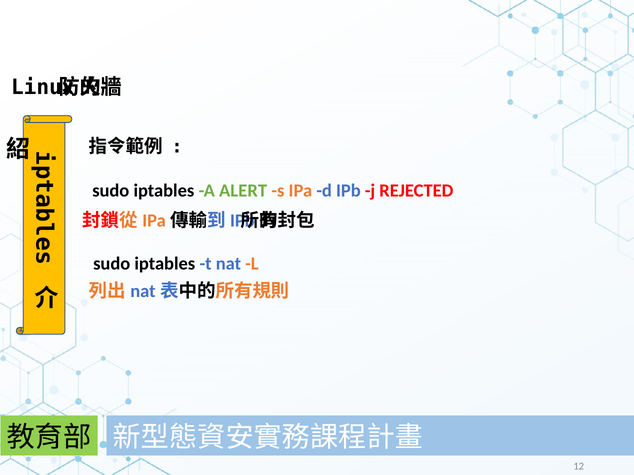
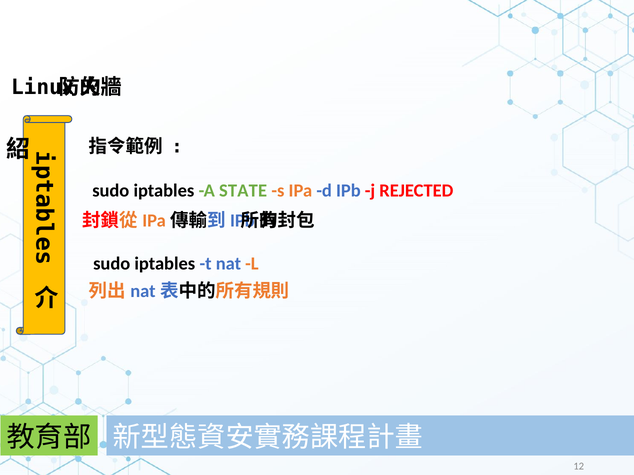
ALERT: ALERT -> STATE (243, 191)
